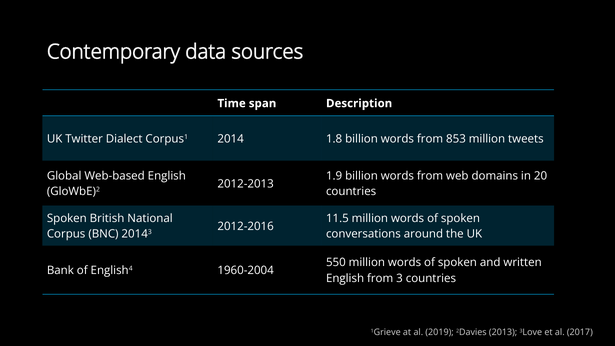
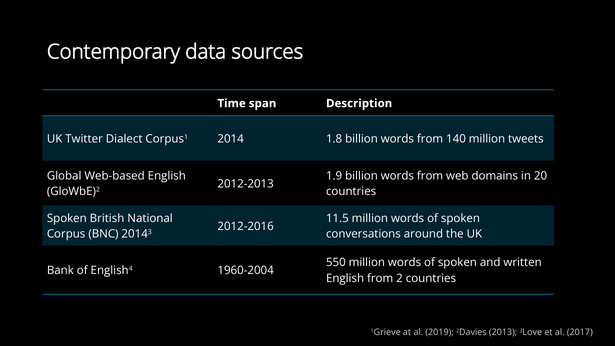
853: 853 -> 140 (456, 139)
3: 3 -> 2 (399, 278)
